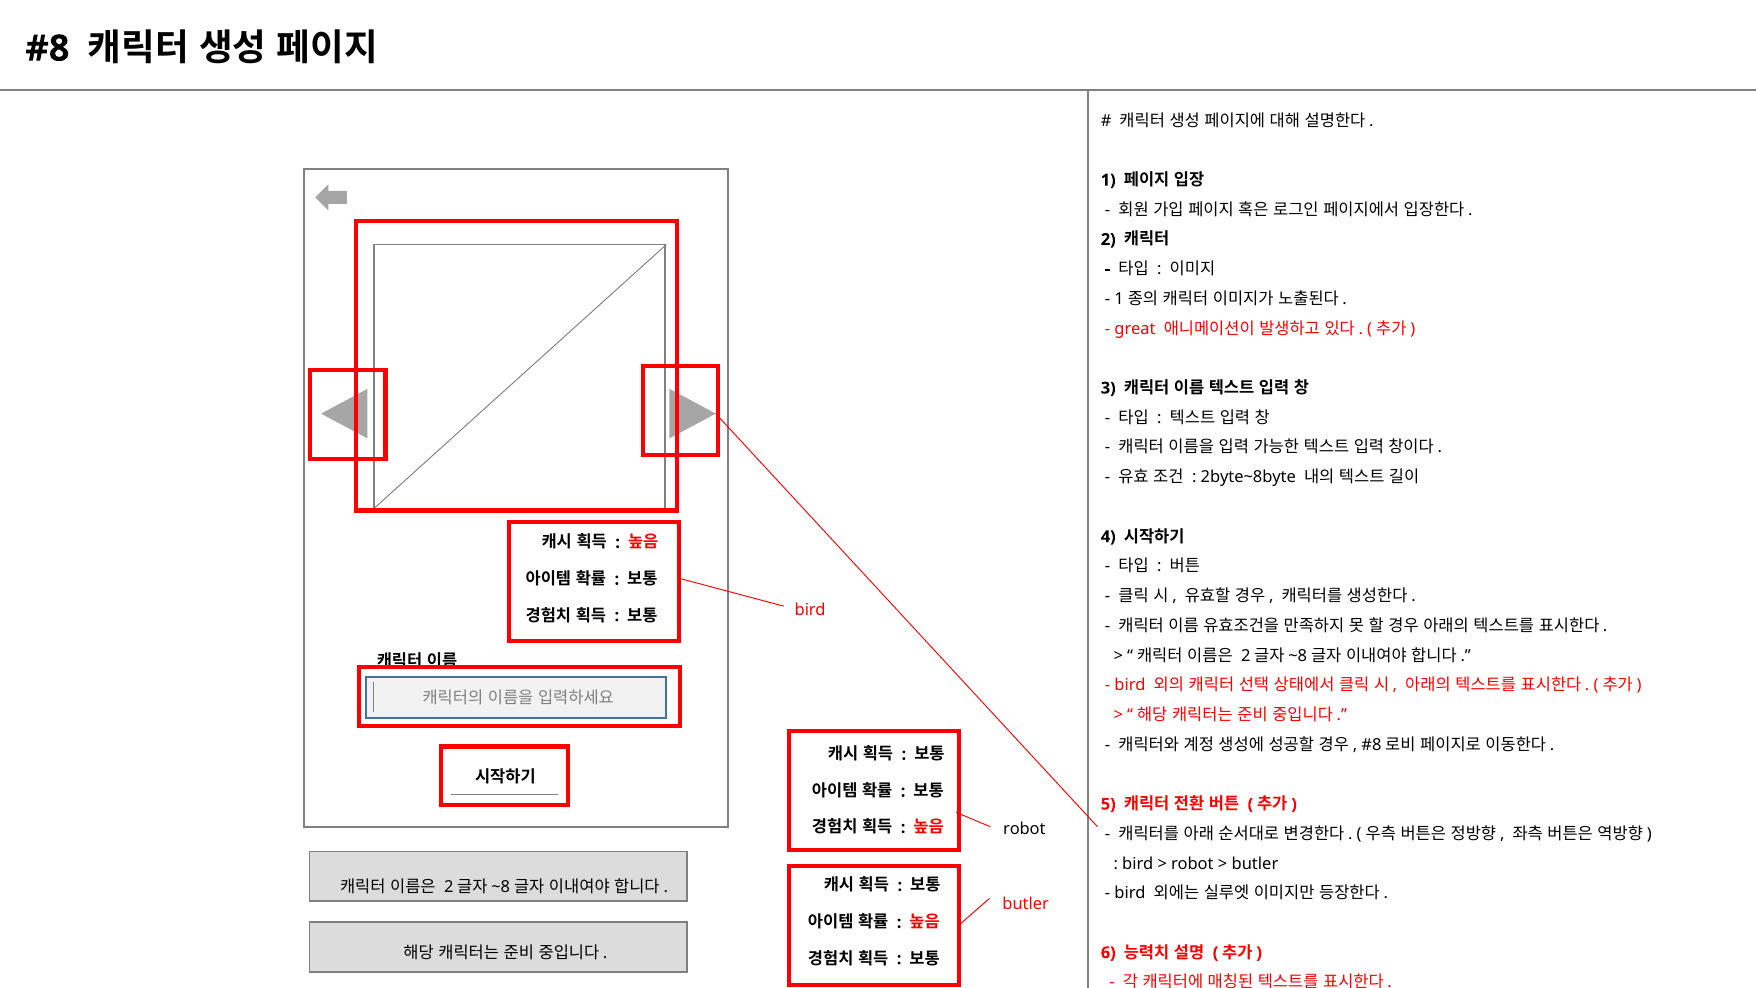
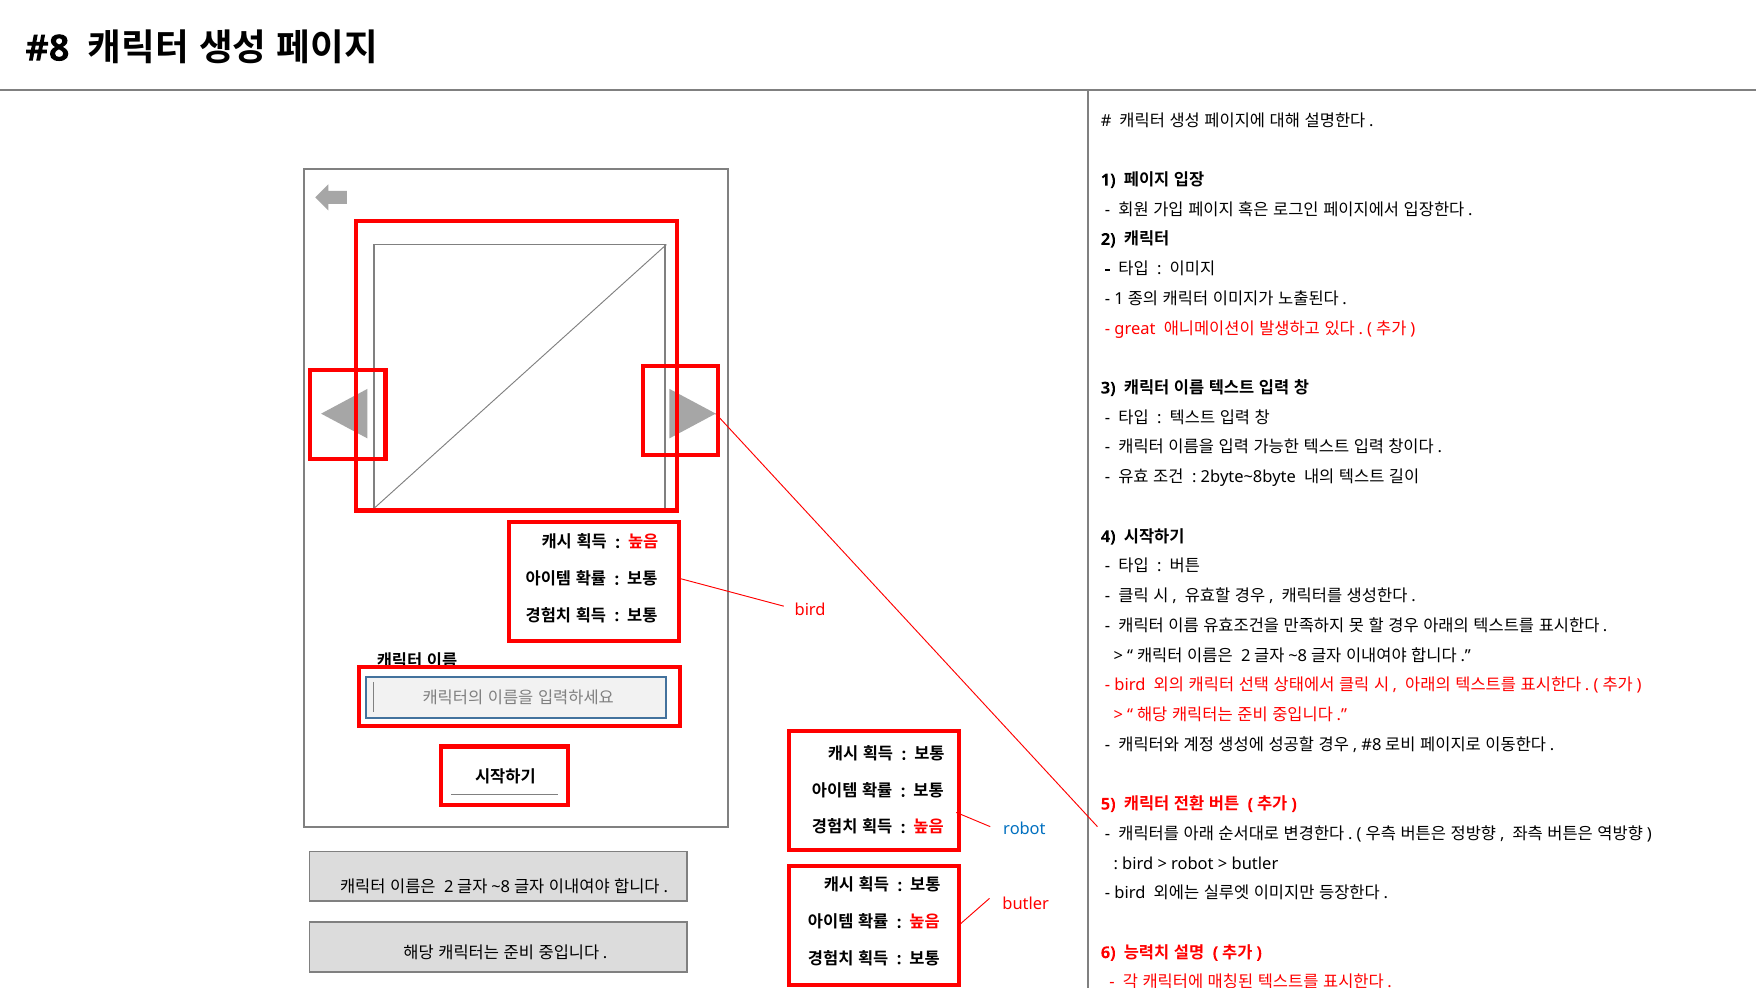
robot colour: black -> blue (1024, 829)
